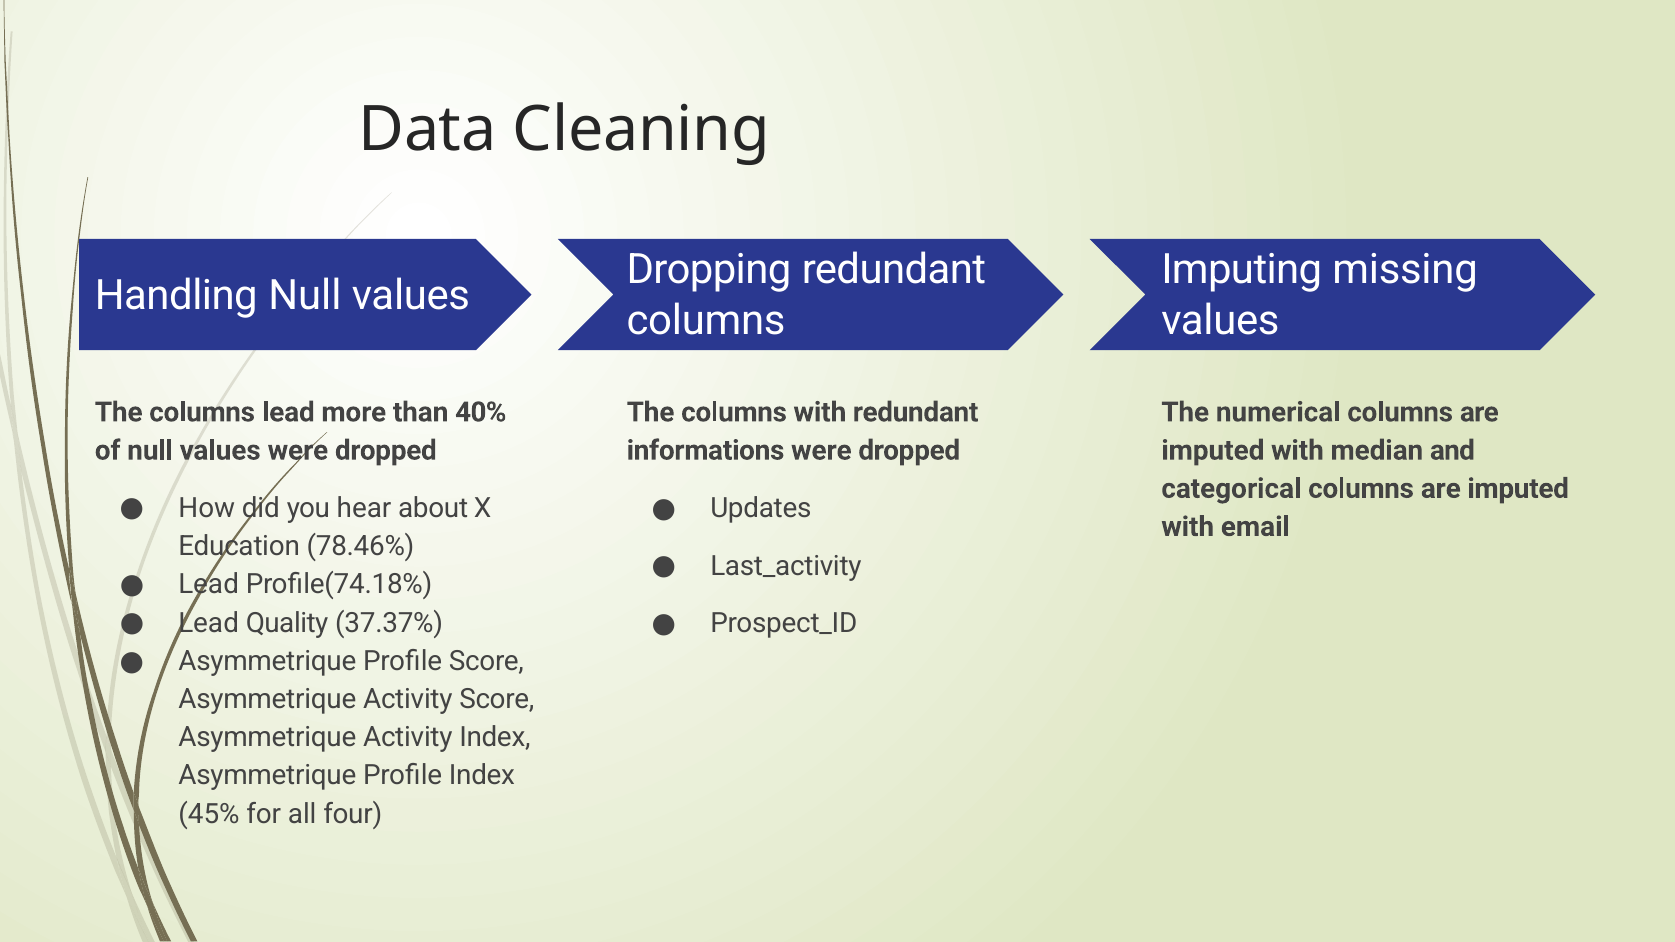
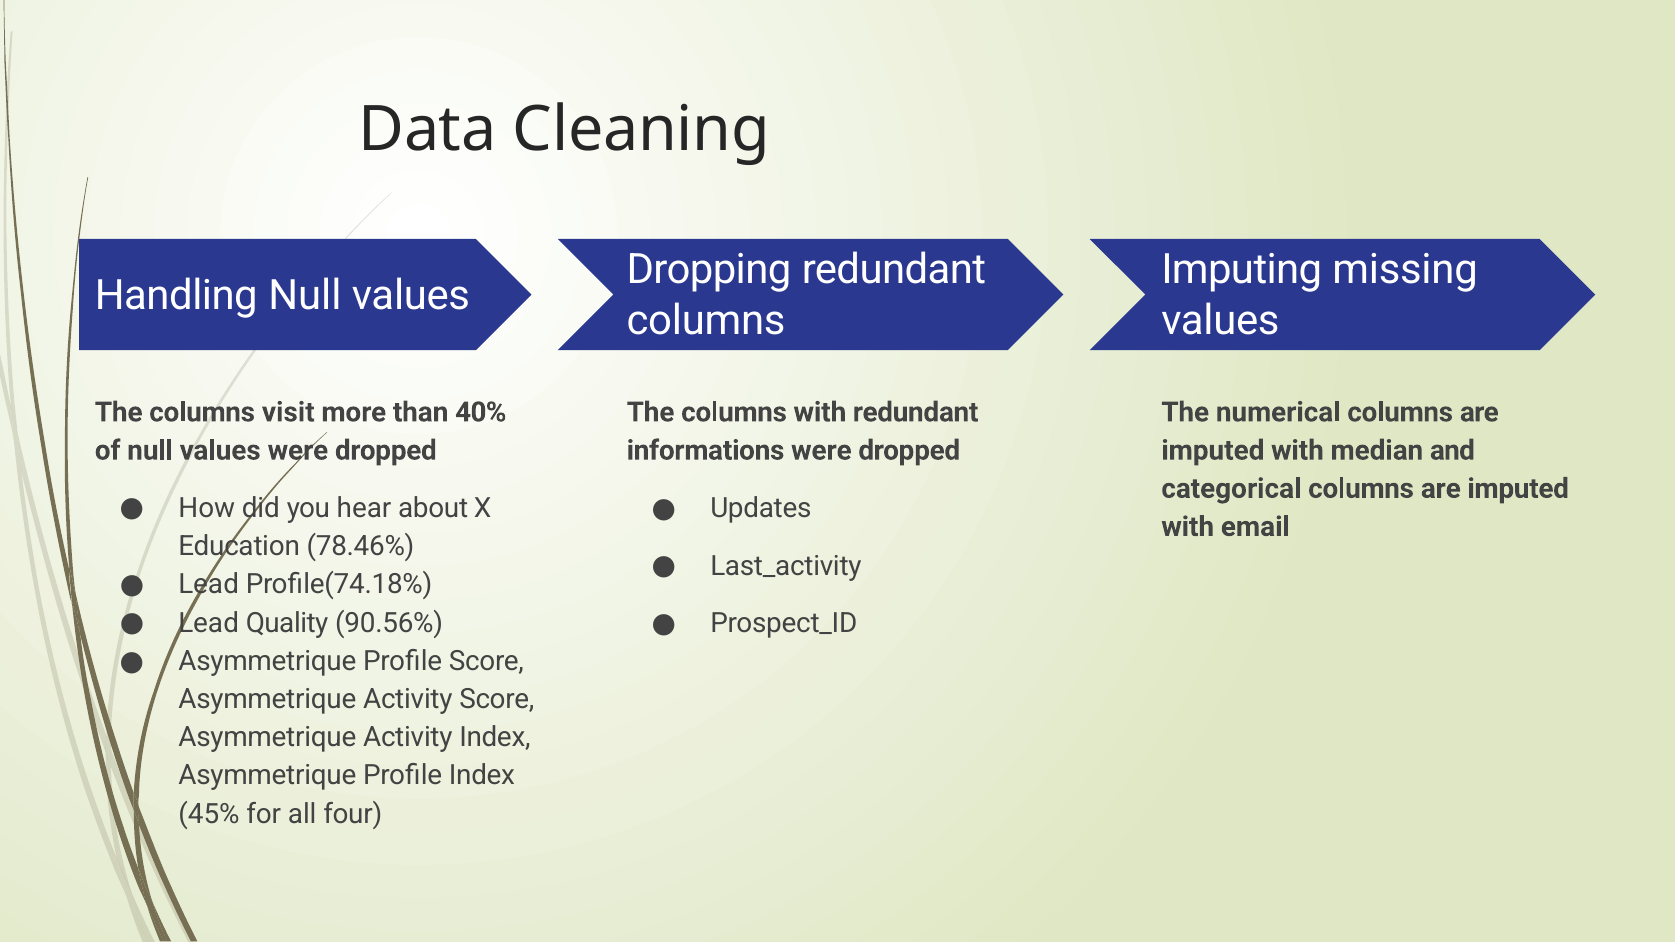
columns lead: lead -> visit (288, 412)
37.37%: 37.37% -> 90.56% (389, 623)
